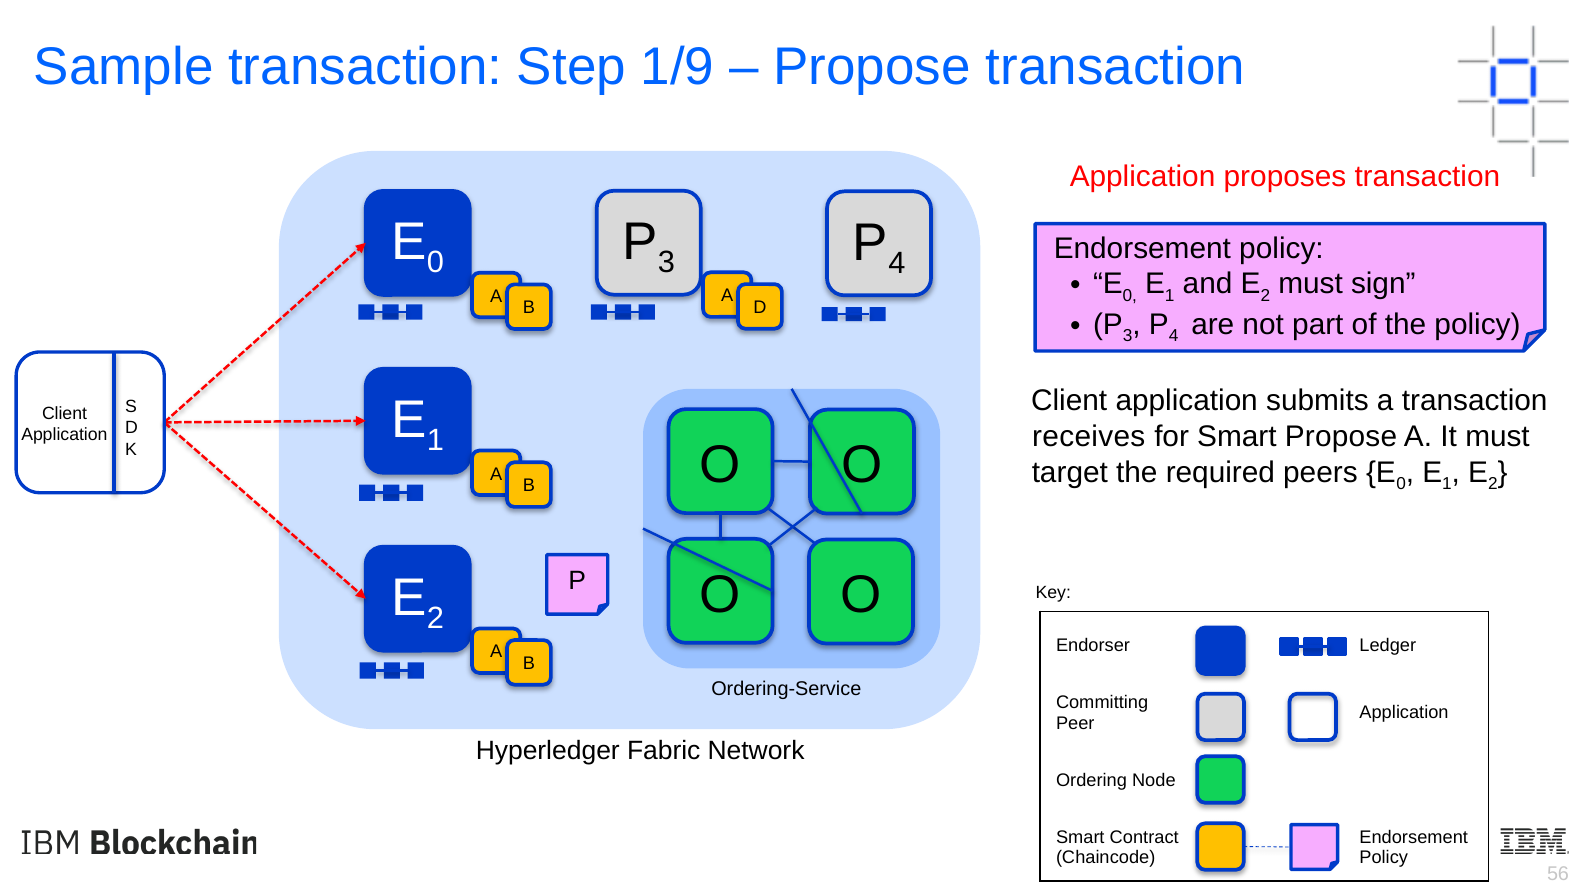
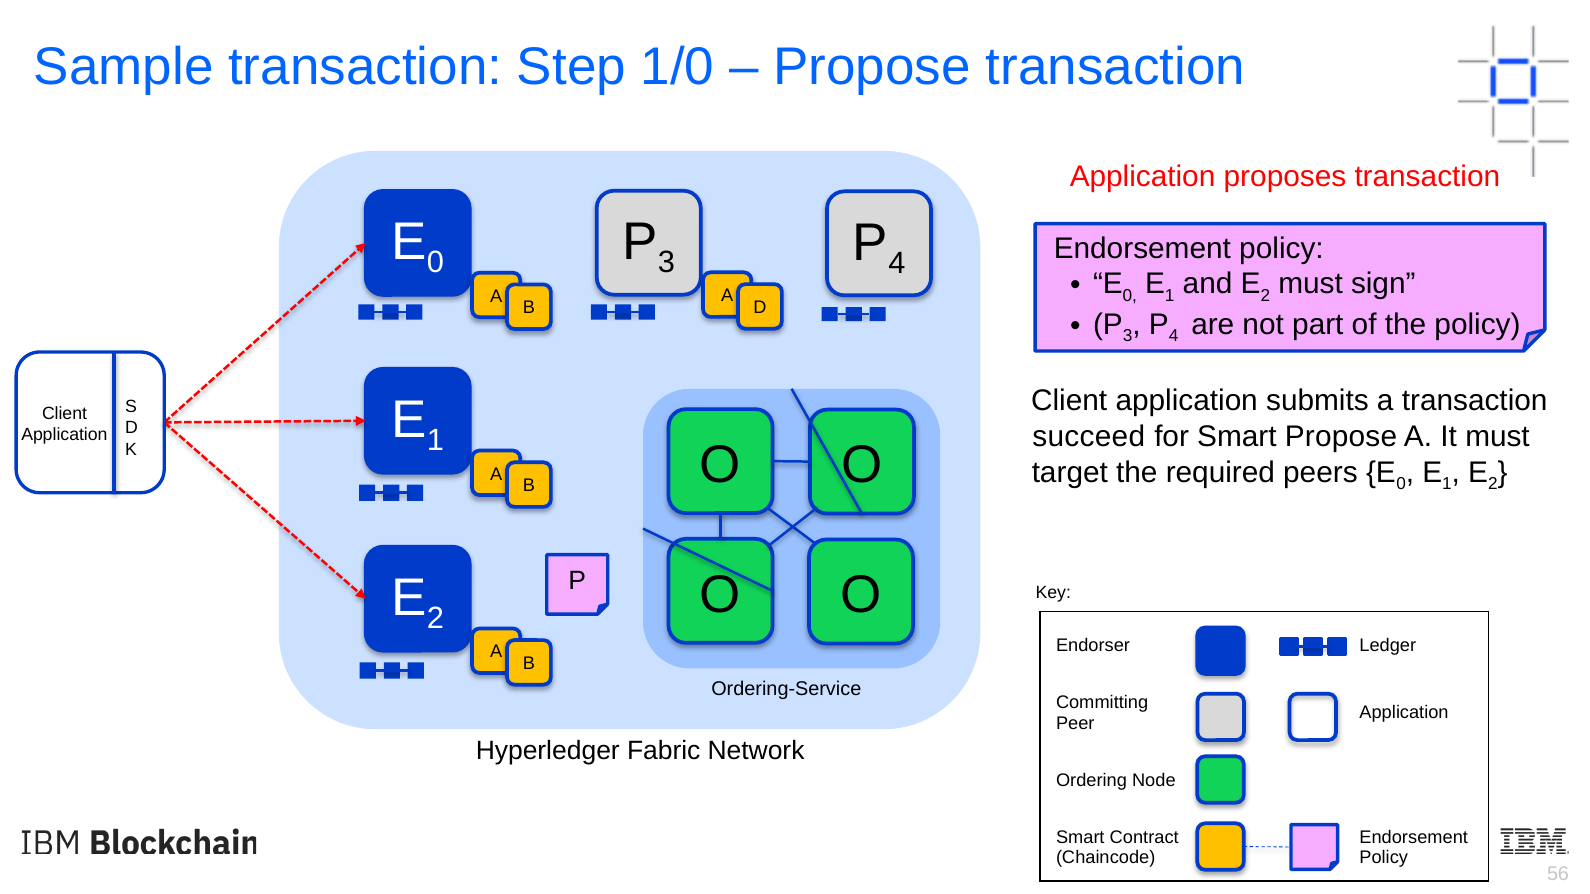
1/9: 1/9 -> 1/0 (678, 67)
receives: receives -> succeed (1089, 437)
